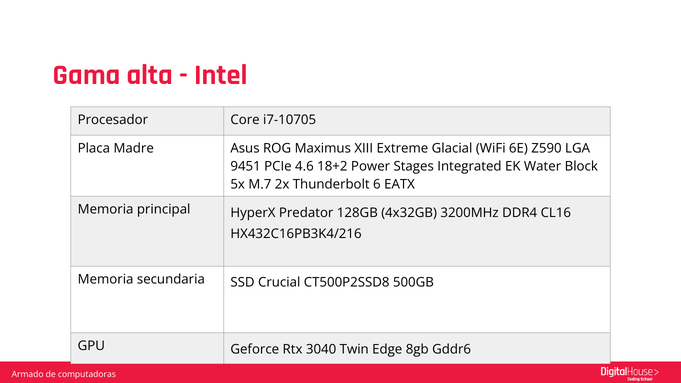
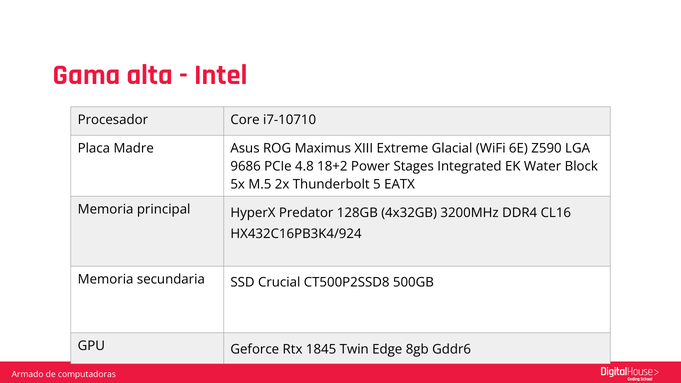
i7-10705: i7-10705 -> i7-10710 (290, 120)
9451: 9451 -> 9686 (246, 167)
4.6: 4.6 -> 4.8 (304, 167)
M.7: M.7 -> M.5 (260, 185)
6: 6 -> 5 (377, 185)
HX432C16PB3K4/216: HX432C16PB3K4/216 -> HX432C16PB3K4/924 (296, 234)
3040: 3040 -> 1845 (321, 349)
